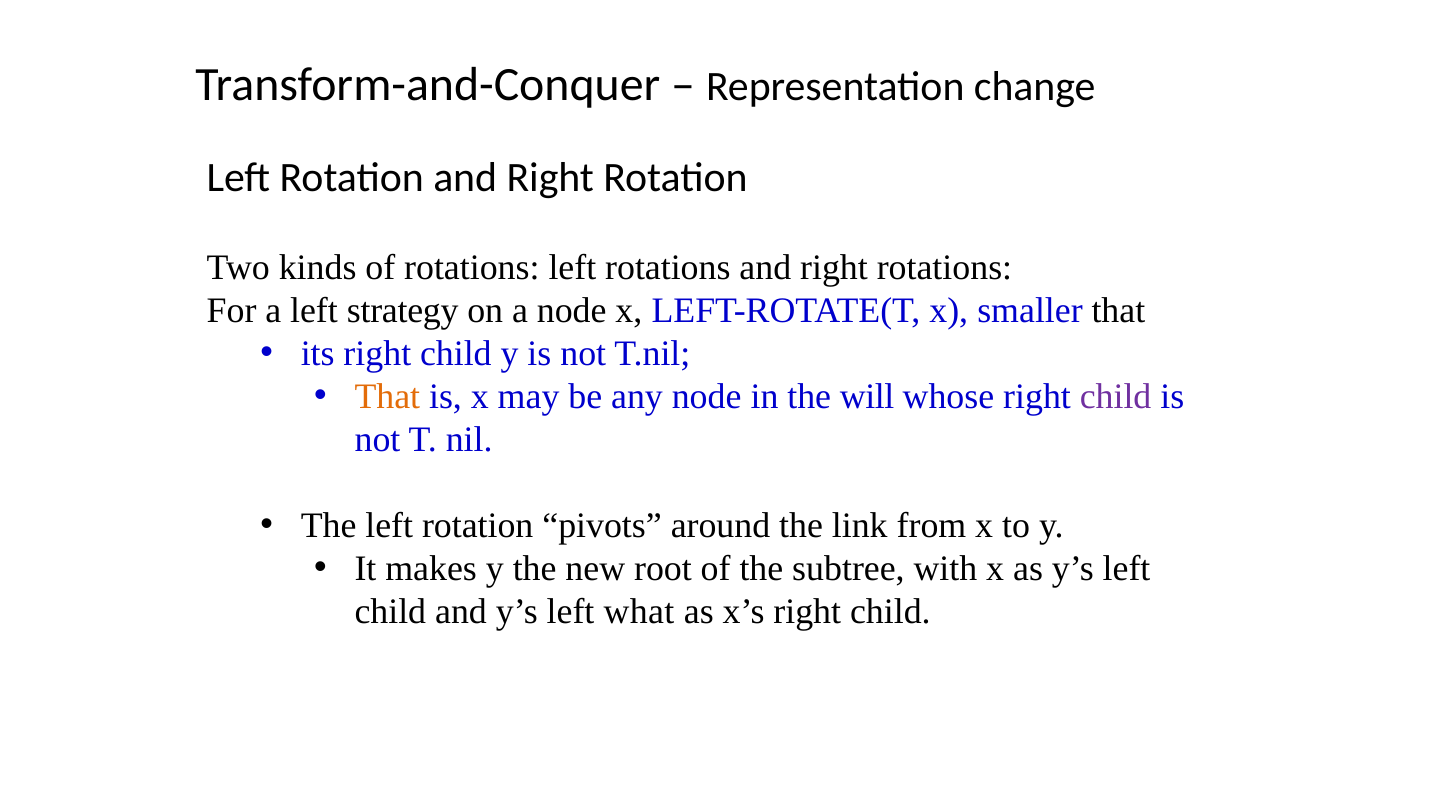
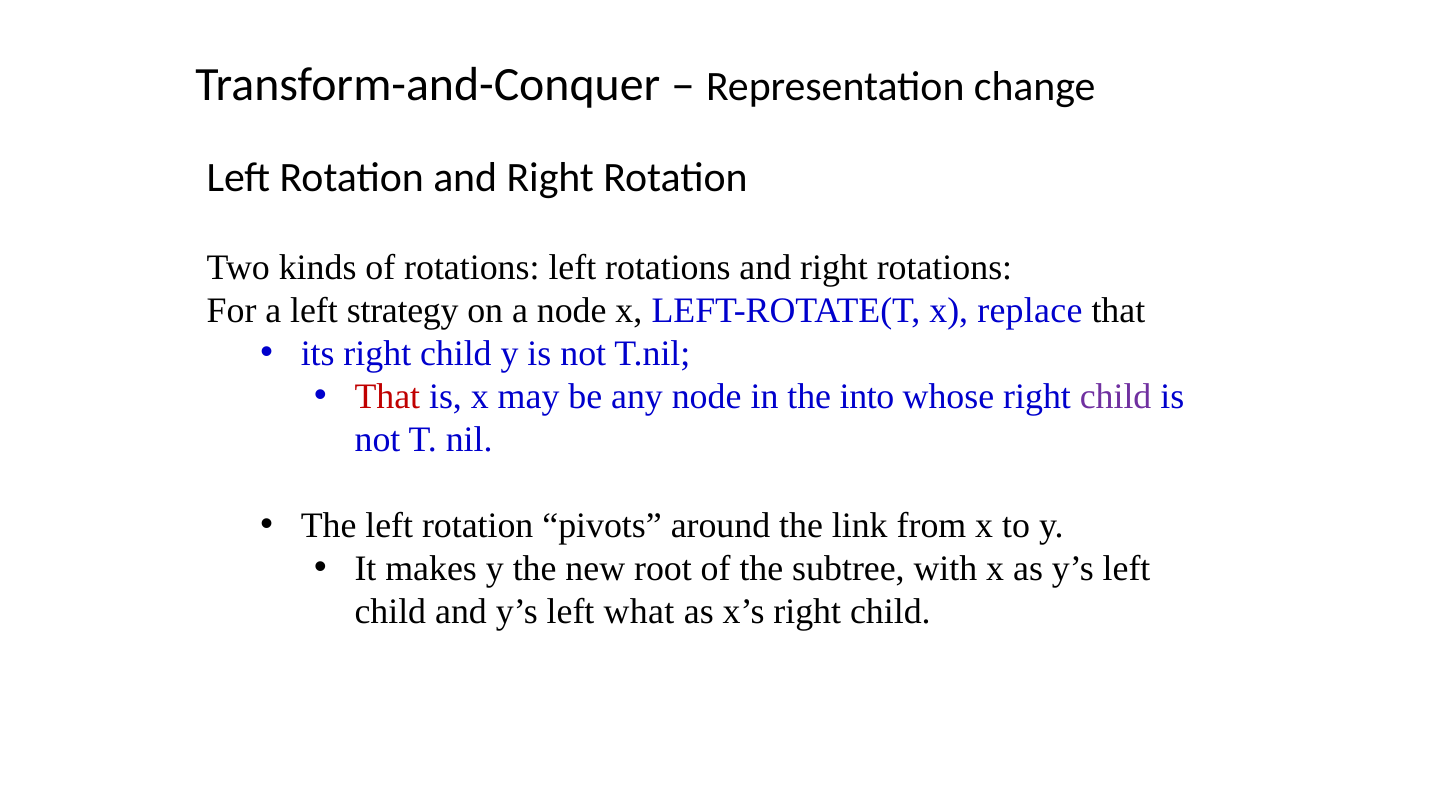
smaller: smaller -> replace (1030, 311)
That colour: orange -> red (387, 397)
will: will -> into (867, 397)
